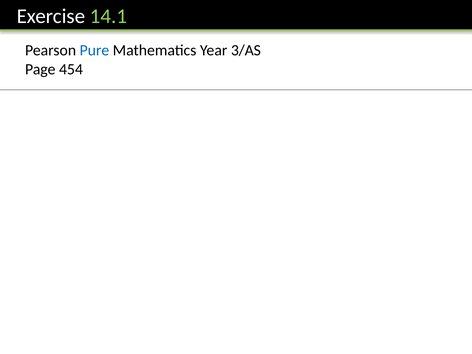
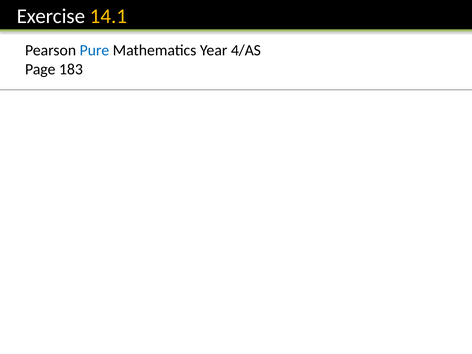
14.1 colour: light green -> yellow (109, 16)
3/AS: 3/AS -> 4/AS (246, 50)
454: 454 -> 183 (71, 69)
